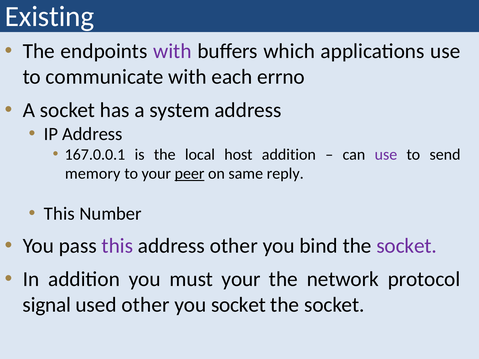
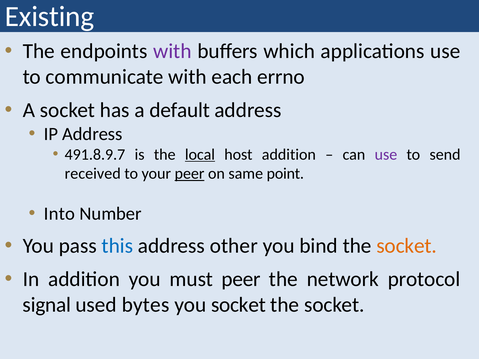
system: system -> default (180, 110)
167.0.0.1: 167.0.0.1 -> 491.8.9.7 (95, 155)
local underline: none -> present (200, 155)
memory: memory -> received (93, 174)
reply: reply -> point (285, 174)
This: This -> Into (59, 214)
this colour: purple -> blue (117, 246)
socket colour: purple -> orange (407, 246)
must your: your -> peer (241, 279)
used other: other -> bytes (146, 305)
